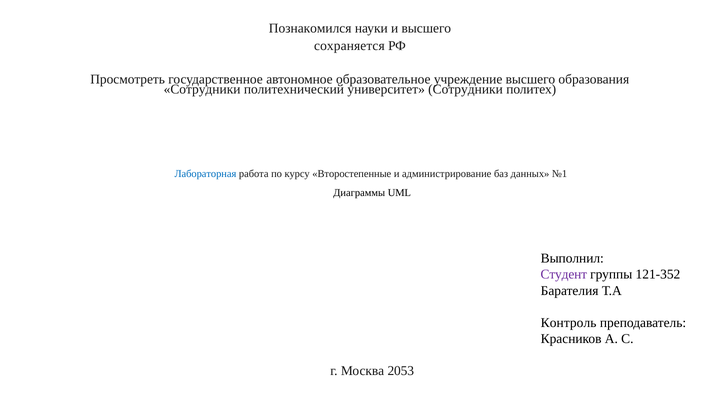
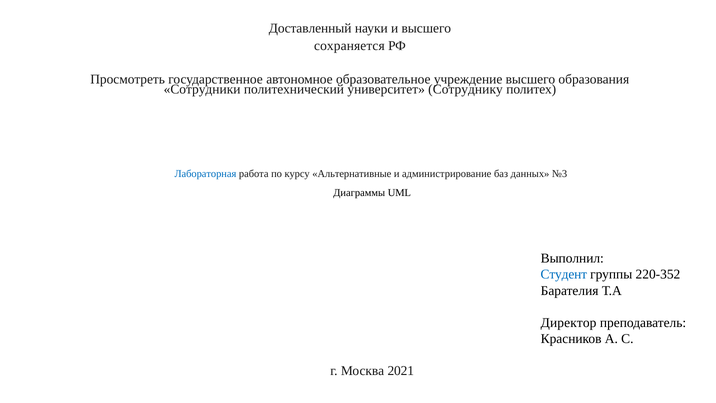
Познакомился: Познакомился -> Доставленный (310, 28)
университет Сотрудники: Сотрудники -> Сотруднику (466, 89)
Второстепенные: Второстепенные -> Альтернативные (352, 174)
№1: №1 -> №3 (560, 174)
Студент colour: purple -> blue (564, 274)
121-352: 121-352 -> 220-352 (658, 274)
Контроль: Контроль -> Директор (569, 323)
2053: 2053 -> 2021 (401, 371)
